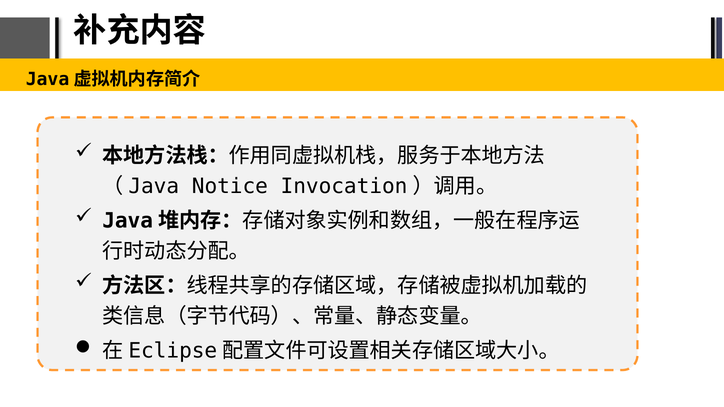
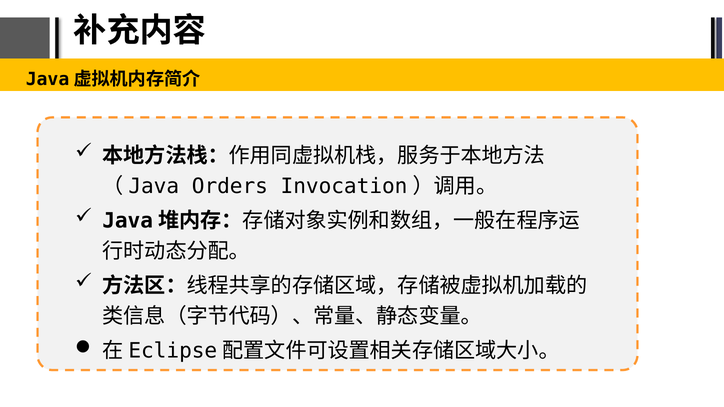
Notice: Notice -> Orders (230, 186)
